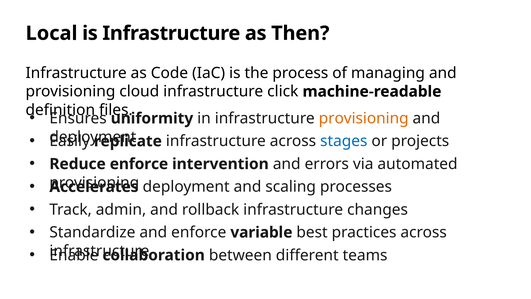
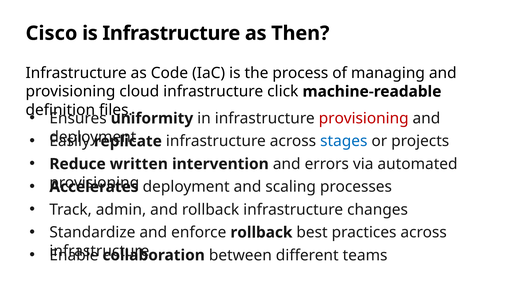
Local: Local -> Cisco (52, 33)
provisioning colour: orange -> red (364, 118)
Reduce enforce: enforce -> written (139, 164)
enforce variable: variable -> rollback (261, 232)
